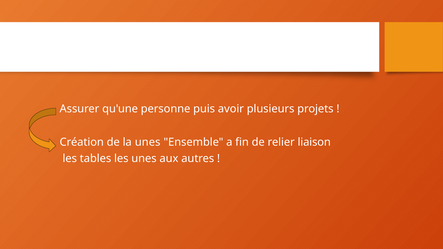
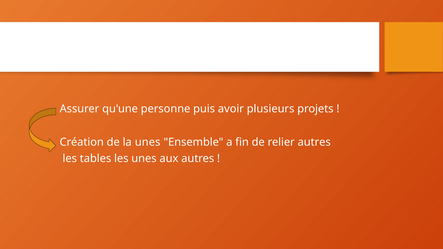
relier liaison: liaison -> autres (314, 142)
